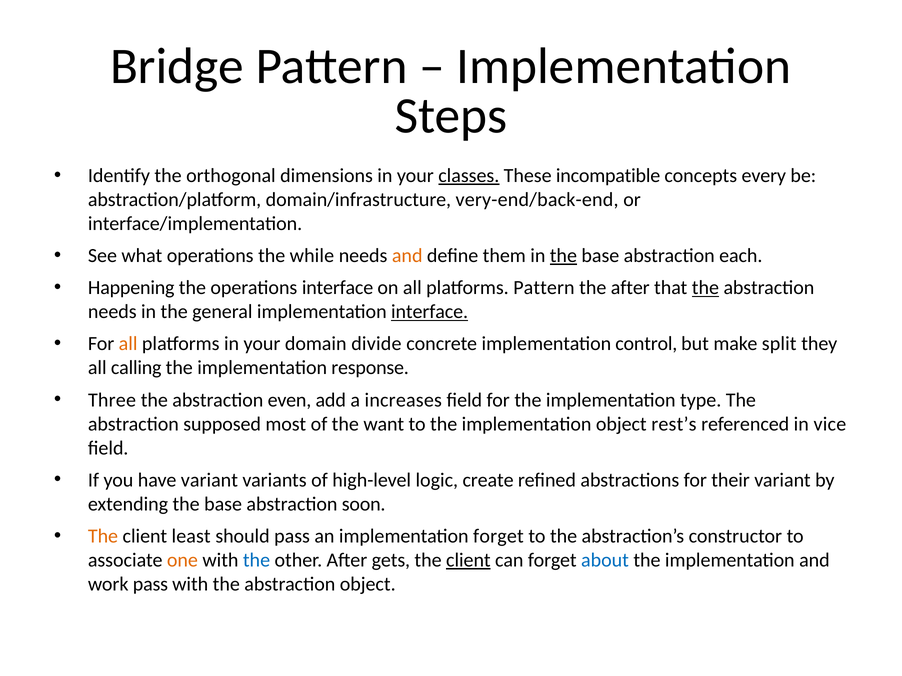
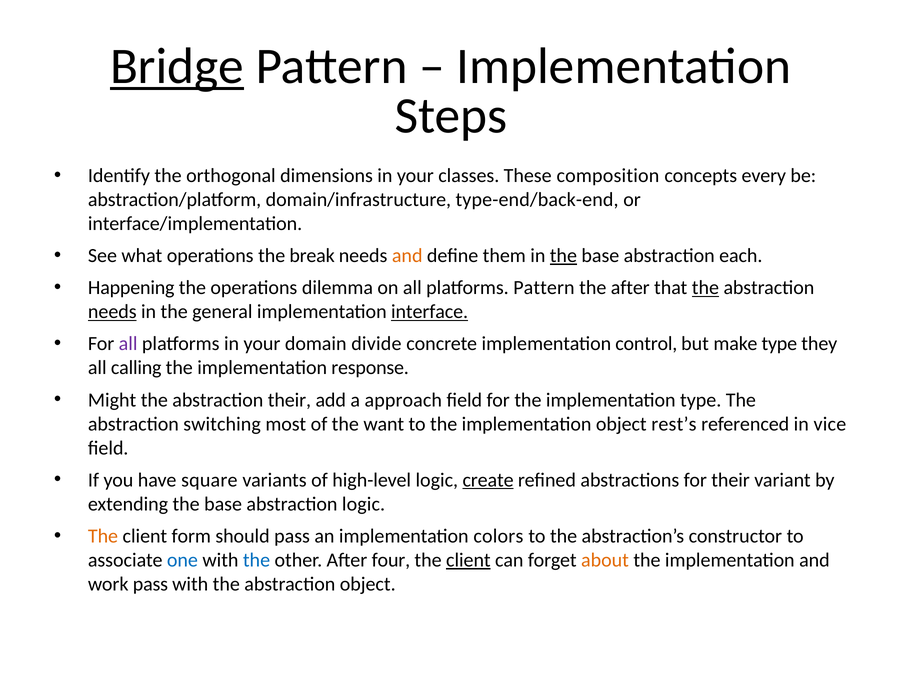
Bridge underline: none -> present (177, 67)
classes underline: present -> none (469, 176)
incompatible: incompatible -> composition (608, 176)
very-end/back-end: very-end/back-end -> type-end/back-end (537, 200)
while: while -> break (312, 256)
operations interface: interface -> dilemma (337, 288)
needs underline: none -> present (112, 312)
all colour: orange -> purple (128, 344)
make split: split -> type (779, 344)
Three: Three -> Might (112, 400)
abstraction even: even -> their (289, 400)
increases: increases -> approach (403, 400)
supposed: supposed -> switching (222, 424)
have variant: variant -> square (209, 480)
create underline: none -> present (488, 480)
abstraction soon: soon -> logic (364, 504)
least: least -> form (191, 536)
implementation forget: forget -> colors (498, 536)
one colour: orange -> blue (182, 561)
gets: gets -> four (391, 561)
about colour: blue -> orange (605, 561)
